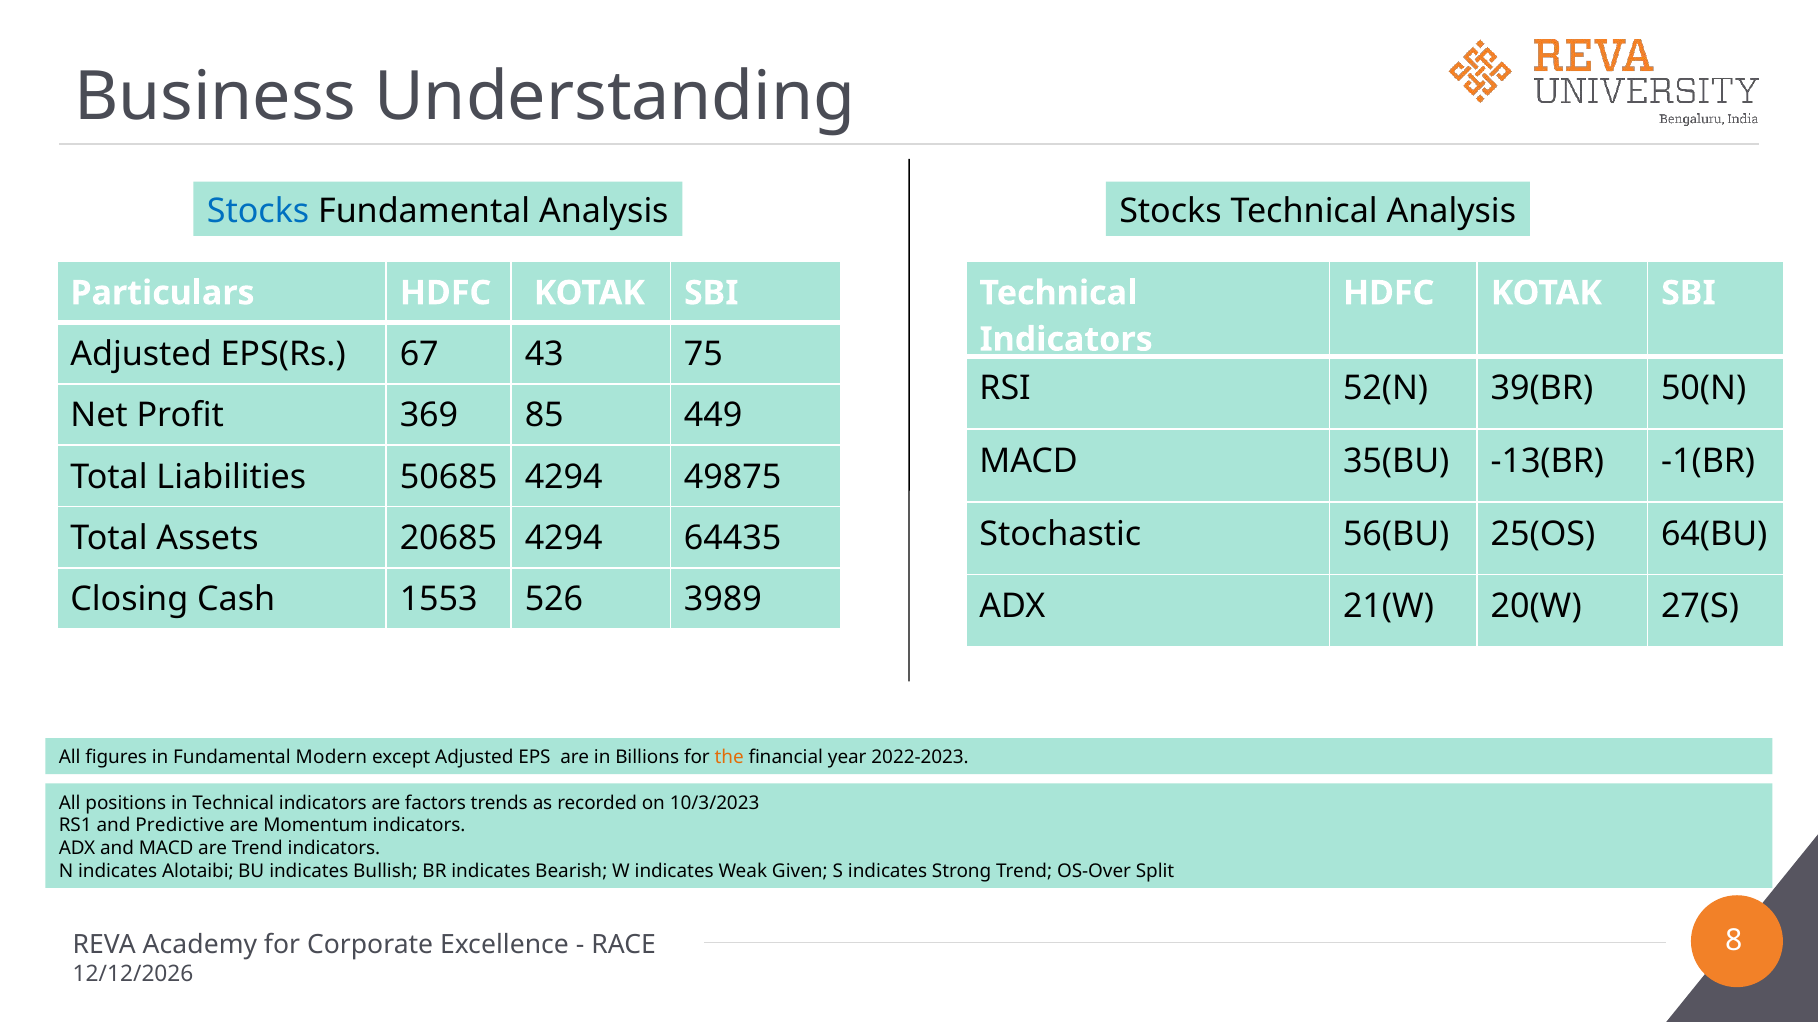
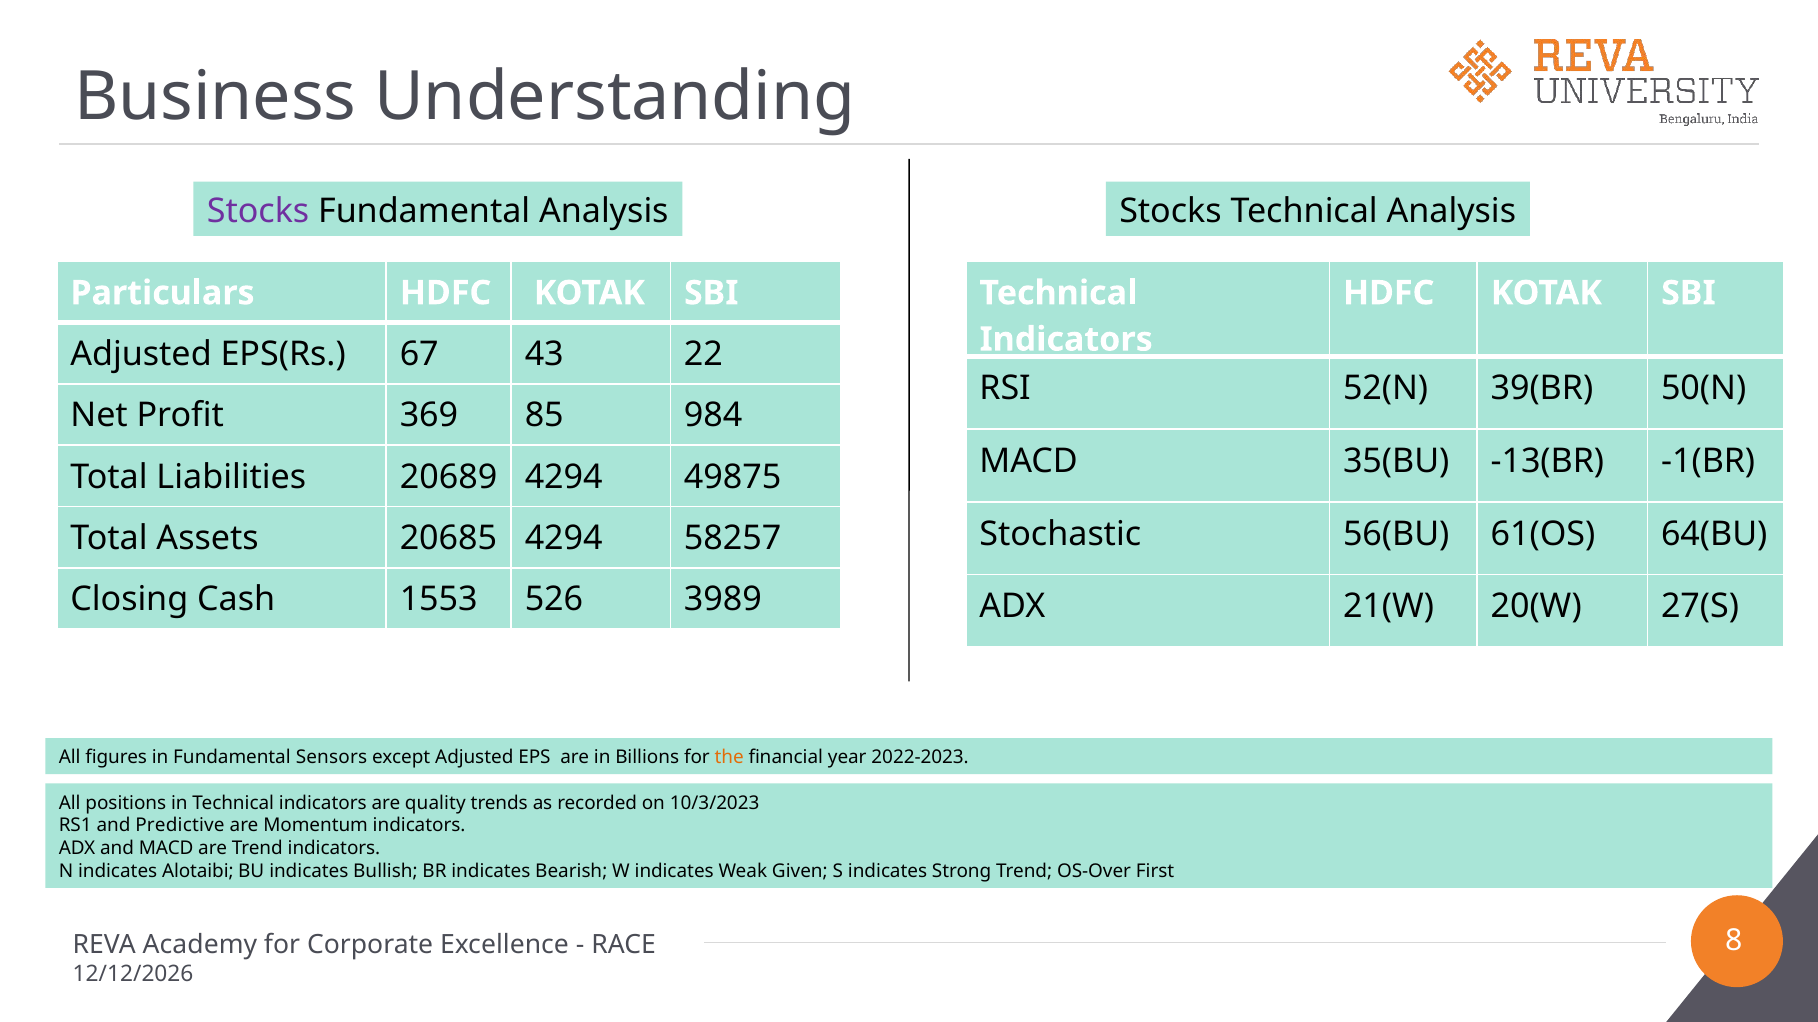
Stocks colour: blue -> purple (258, 211)
75: 75 -> 22 (703, 355)
449: 449 -> 984 (713, 416)
50685: 50685 -> 20689 (449, 477)
25(OS: 25(OS -> 61(OS (1543, 534)
64435: 64435 -> 58257 (733, 539)
Modern: Modern -> Sensors (331, 758)
factors: factors -> quality (435, 803)
Split: Split -> First (1155, 872)
